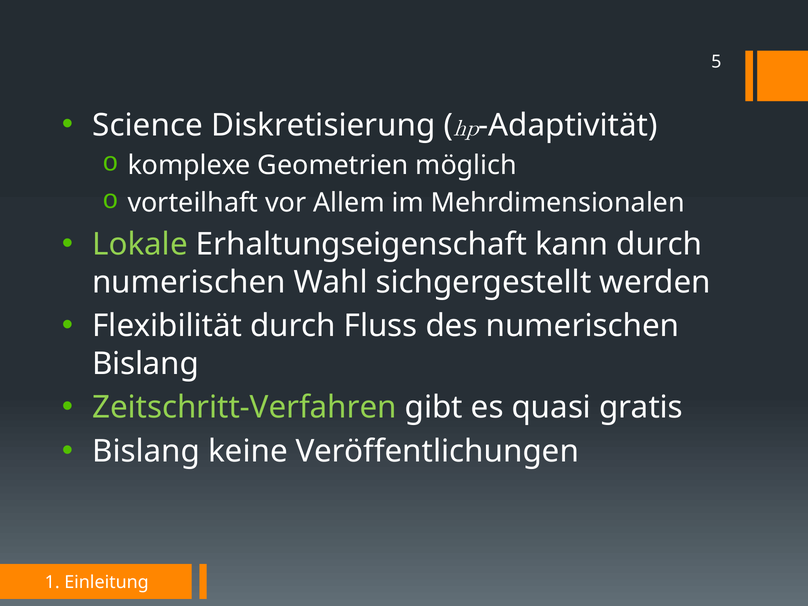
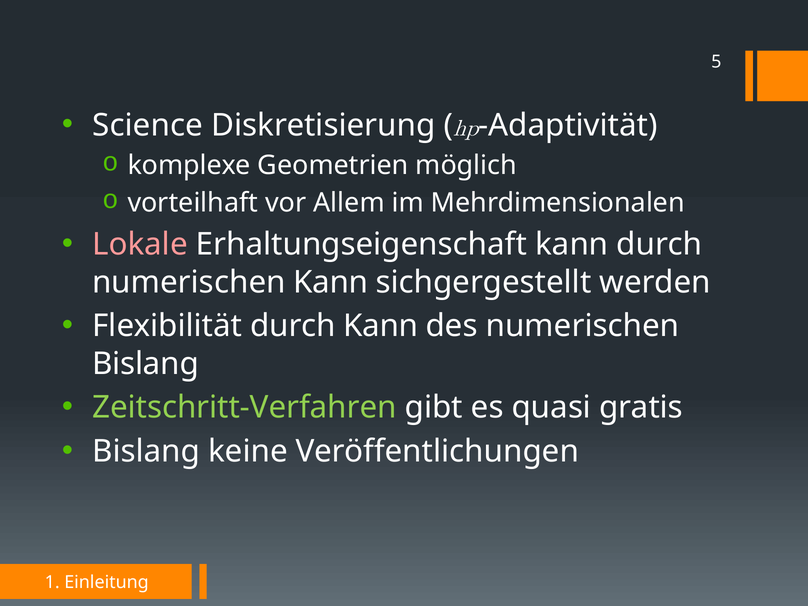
Lokale colour: light green -> pink (140, 244)
numerischen Wahl: Wahl -> Kann (331, 282)
durch Fluss: Fluss -> Kann (381, 326)
